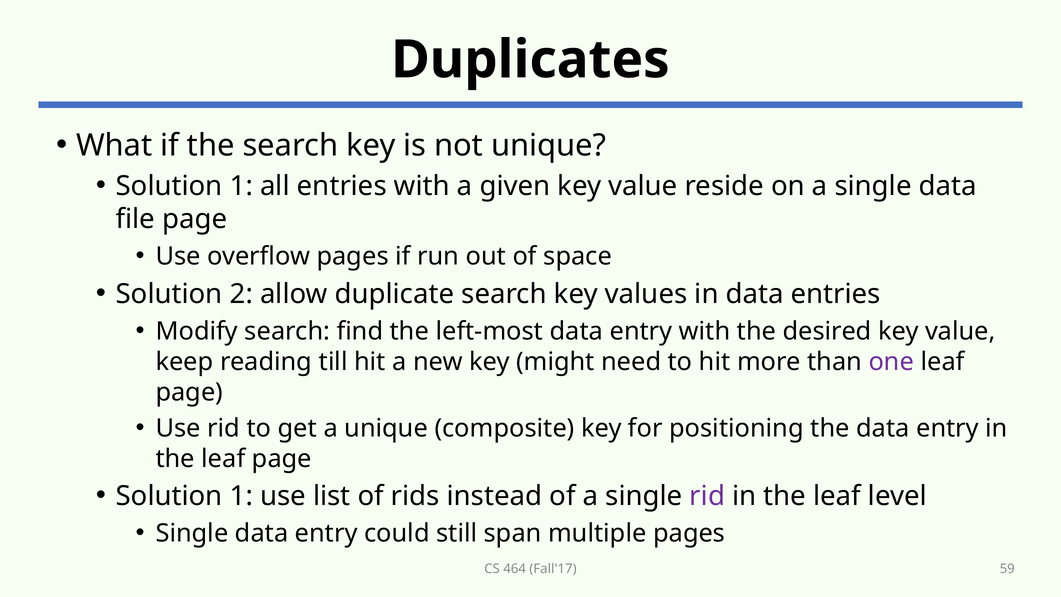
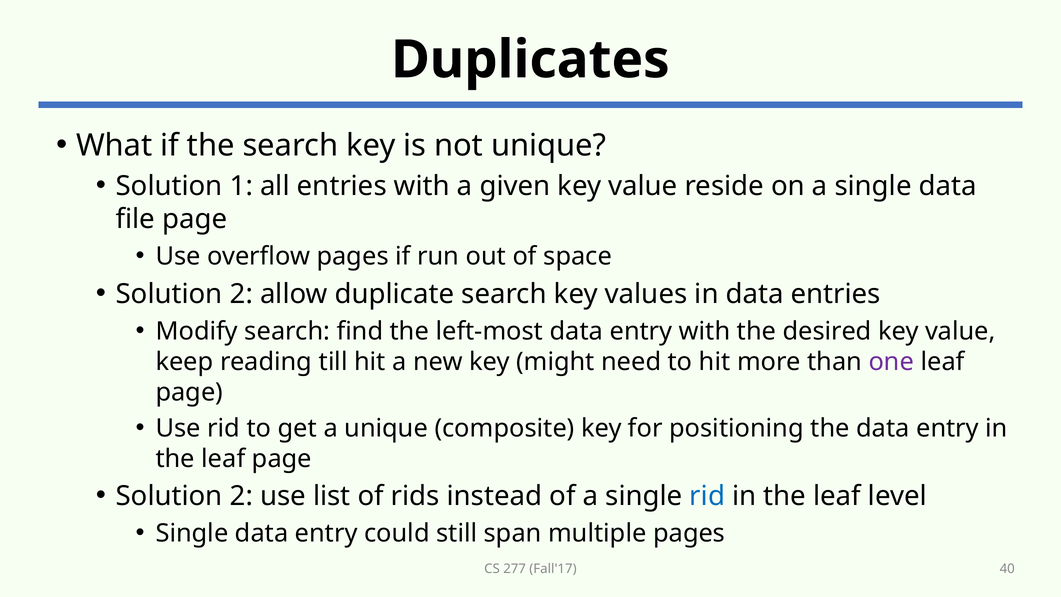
1: 1 -> 2 (241, 496)
rid colour: purple -> blue (707, 496)
464: 464 -> 277 (515, 569)
59: 59 -> 40 (1007, 569)
